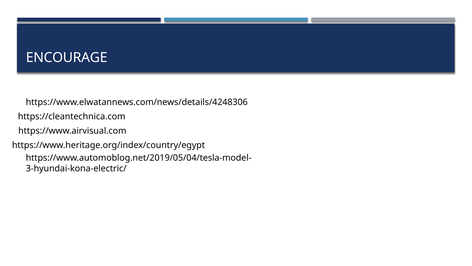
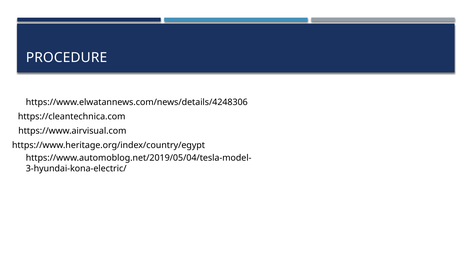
ENCOURAGE: ENCOURAGE -> PROCEDURE (67, 57)
